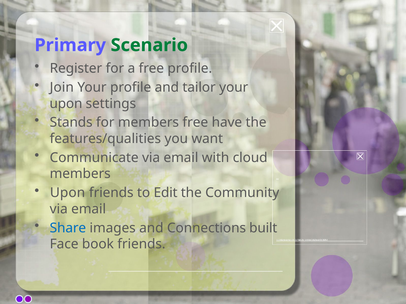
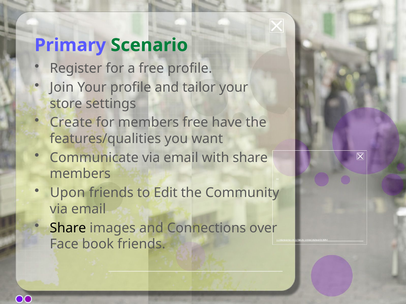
upon: upon -> store (66, 104)
Stands: Stands -> Create (71, 123)
with cloud: cloud -> share (250, 158)
Share colour: blue -> black (68, 228)
built: built -> over (263, 228)
